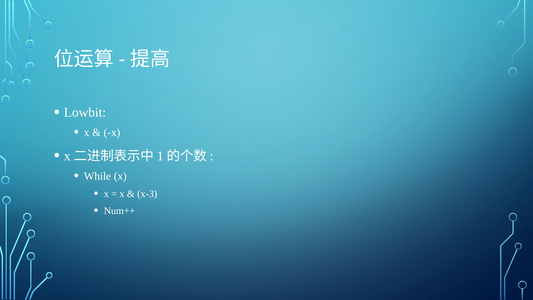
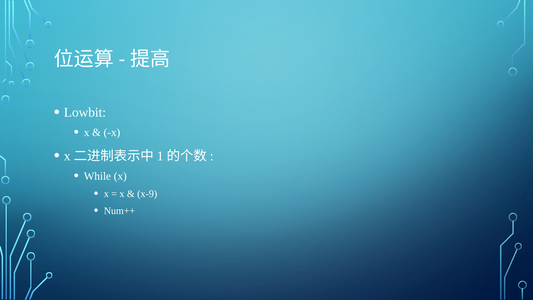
x-3: x-3 -> x-9 (147, 194)
